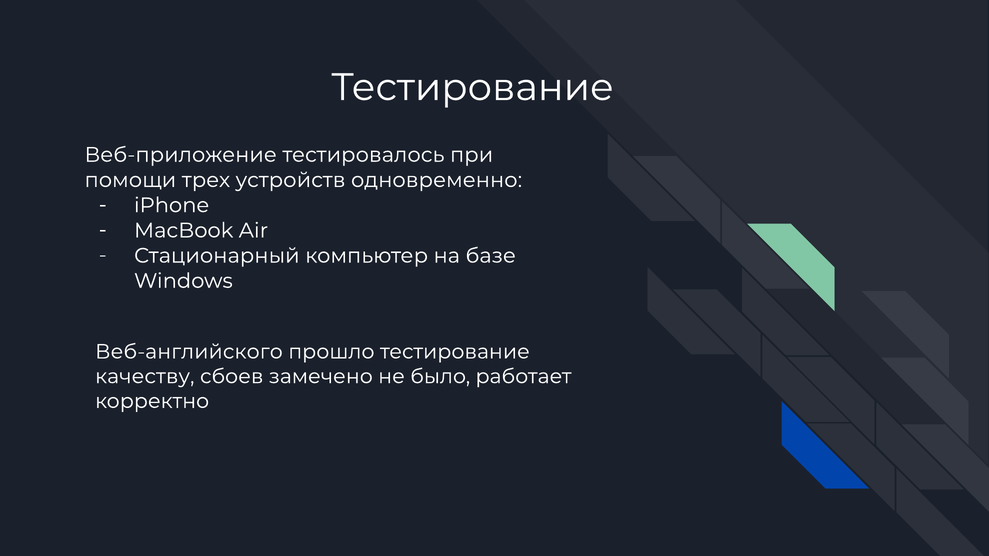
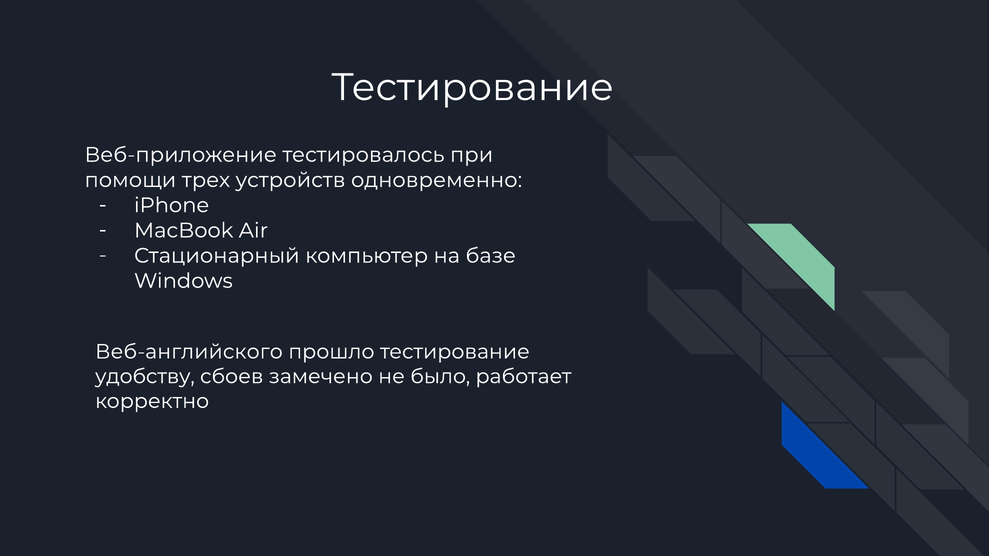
качеству: качеству -> удобству (145, 377)
